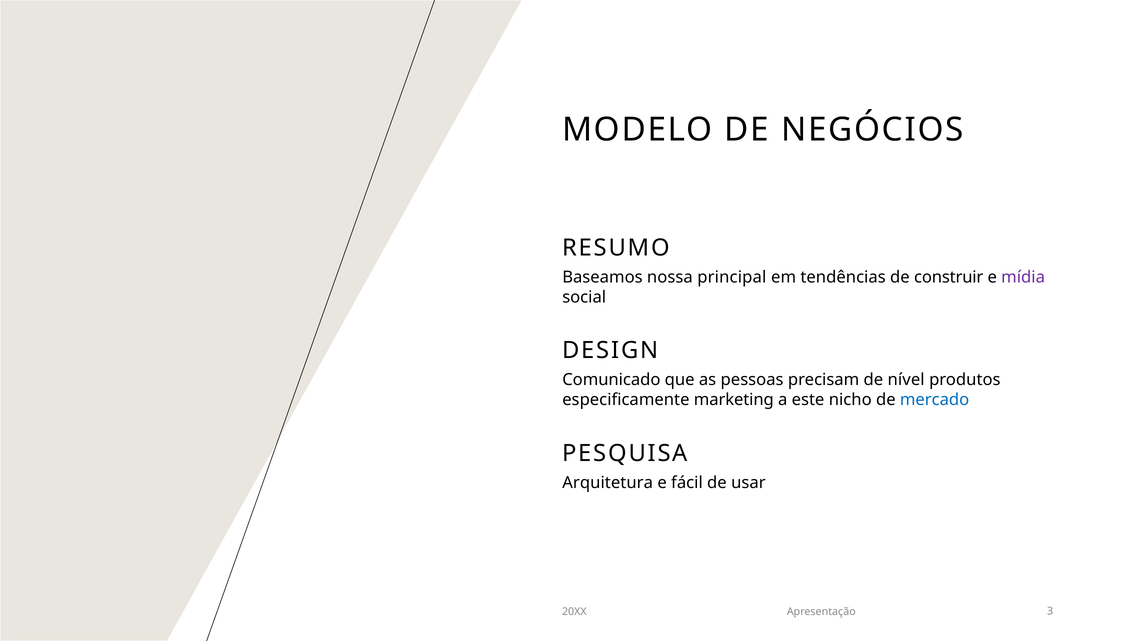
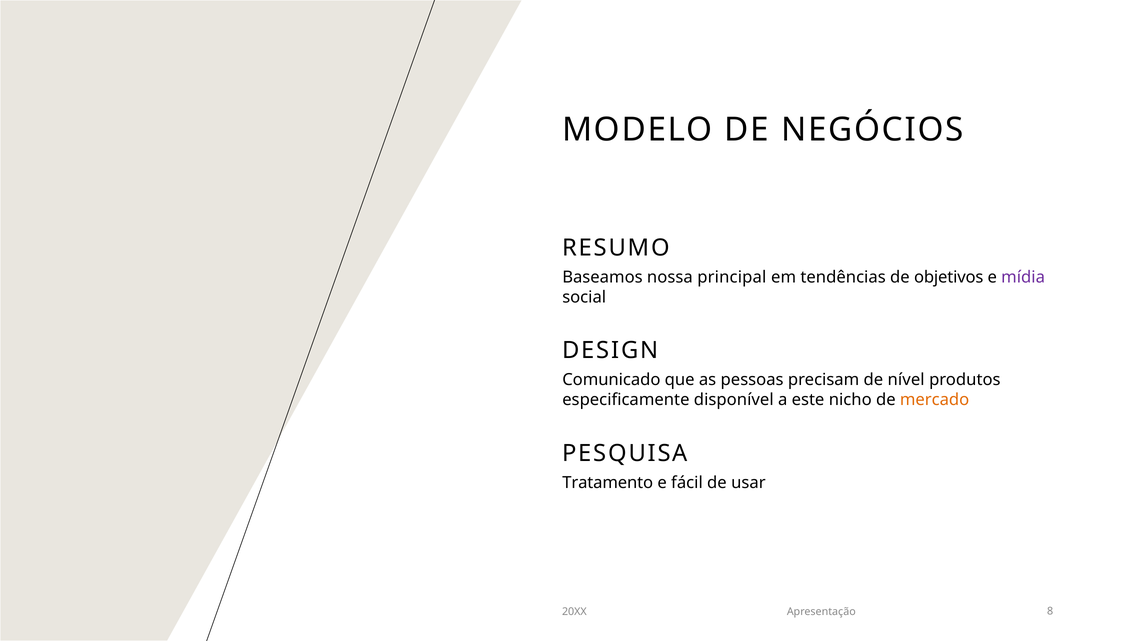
construir: construir -> objetivos (949, 277)
marketing: marketing -> disponível (734, 400)
mercado colour: blue -> orange (935, 400)
Arquitetura: Arquitetura -> Tratamento (608, 483)
3: 3 -> 8 (1050, 611)
